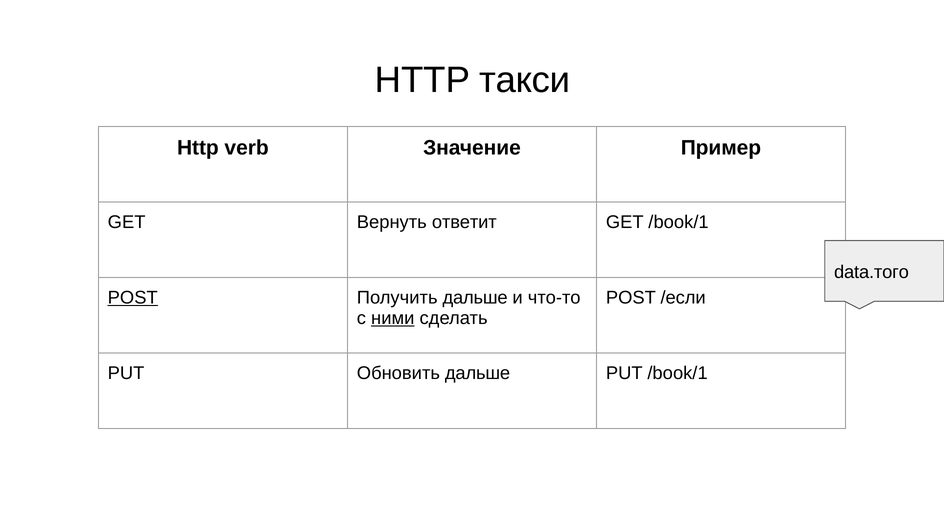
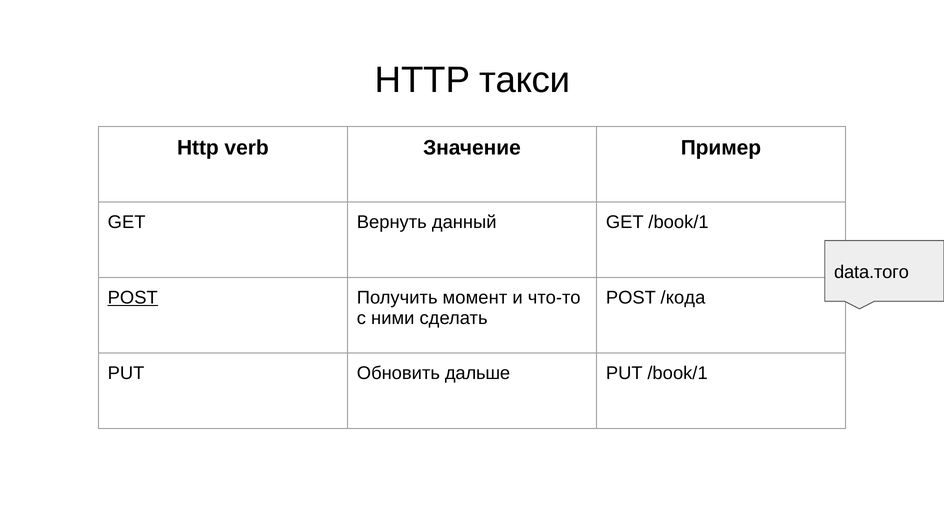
ответит: ответит -> данный (464, 222)
Получить дальше: дальше -> момент (475, 298)
/если: /если -> /кода (683, 298)
ними underline: present -> none (393, 318)
